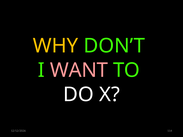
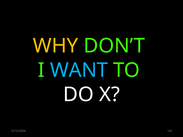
WANT colour: pink -> light blue (79, 70)
